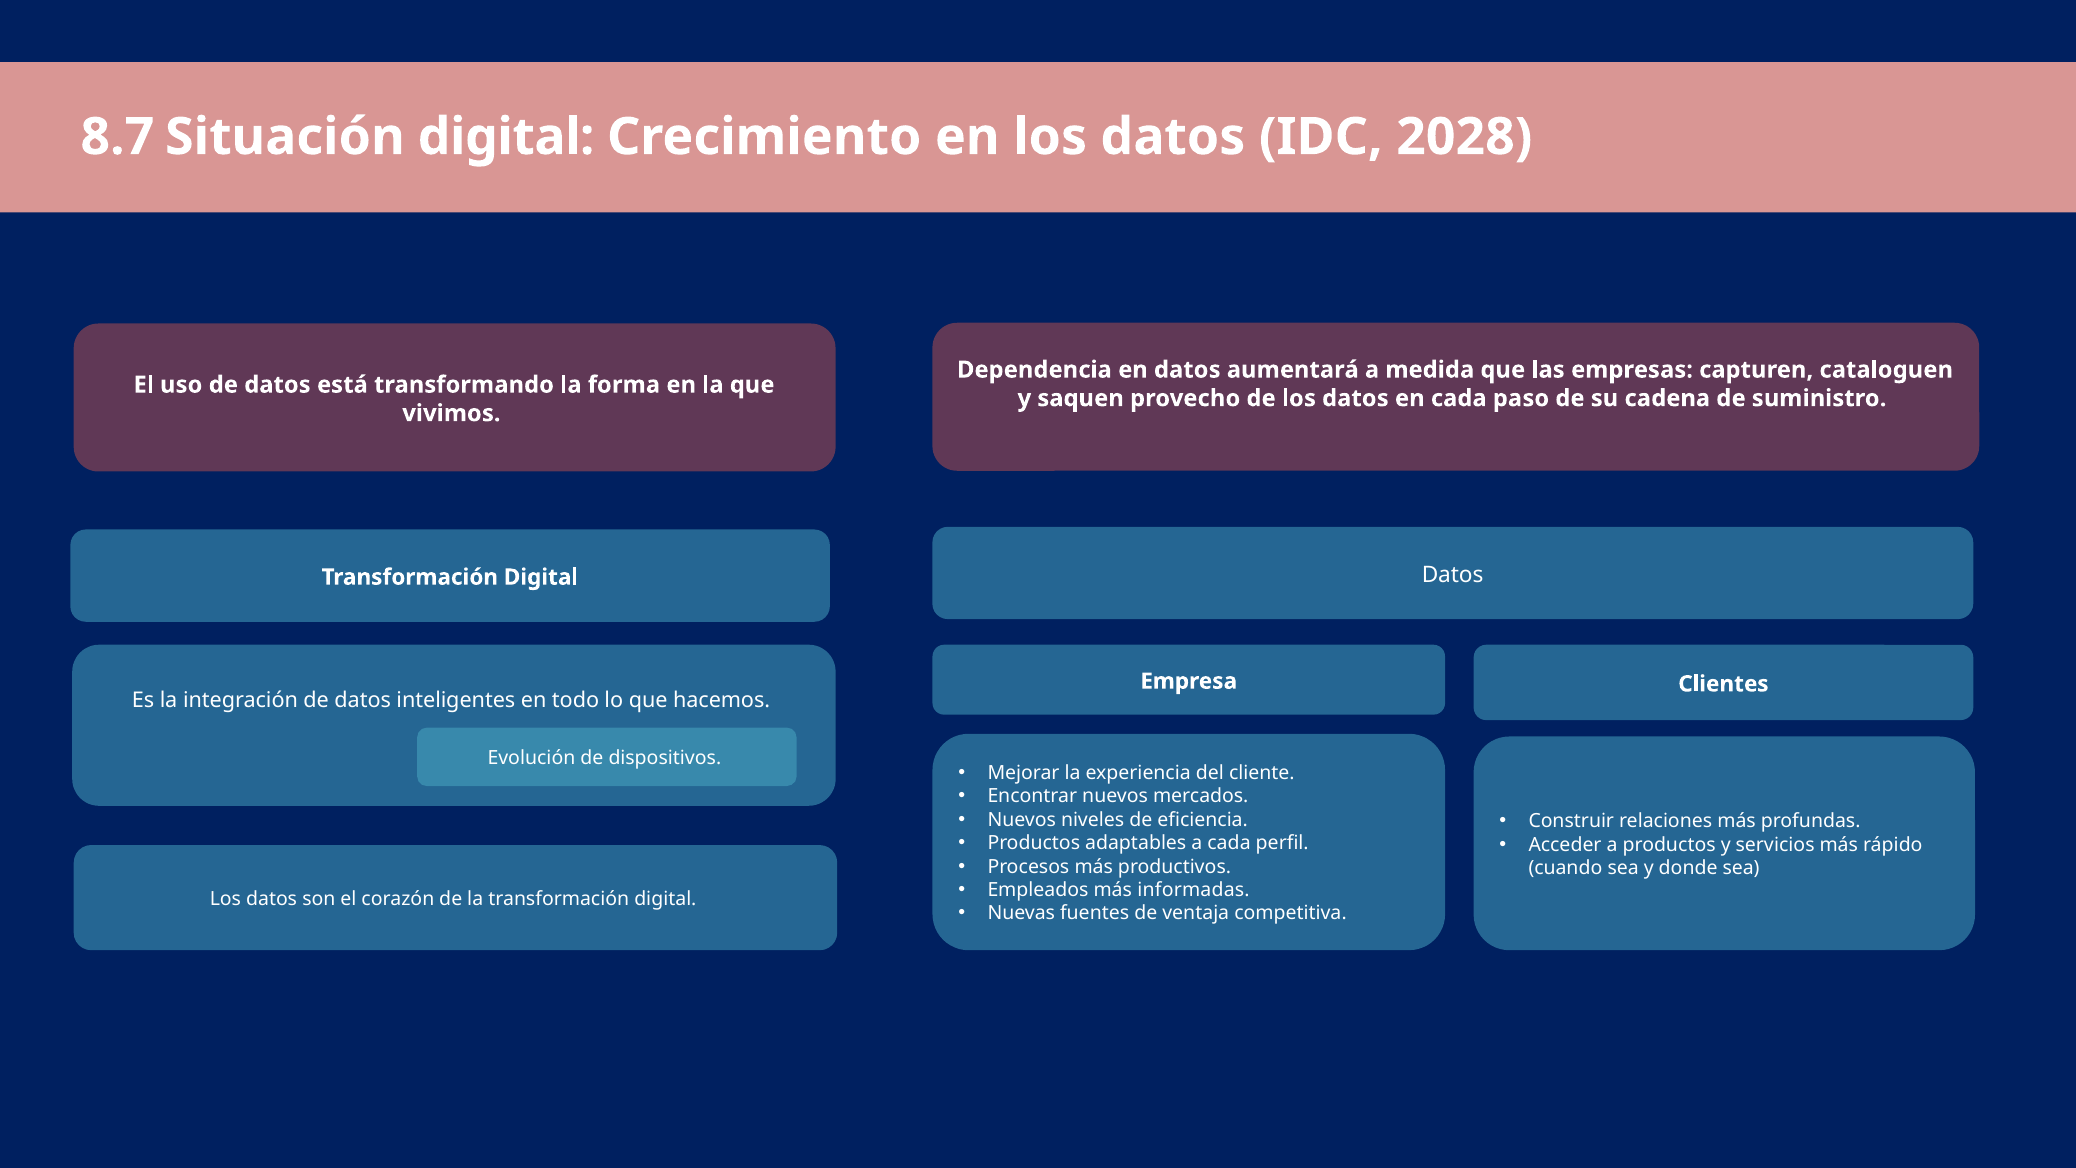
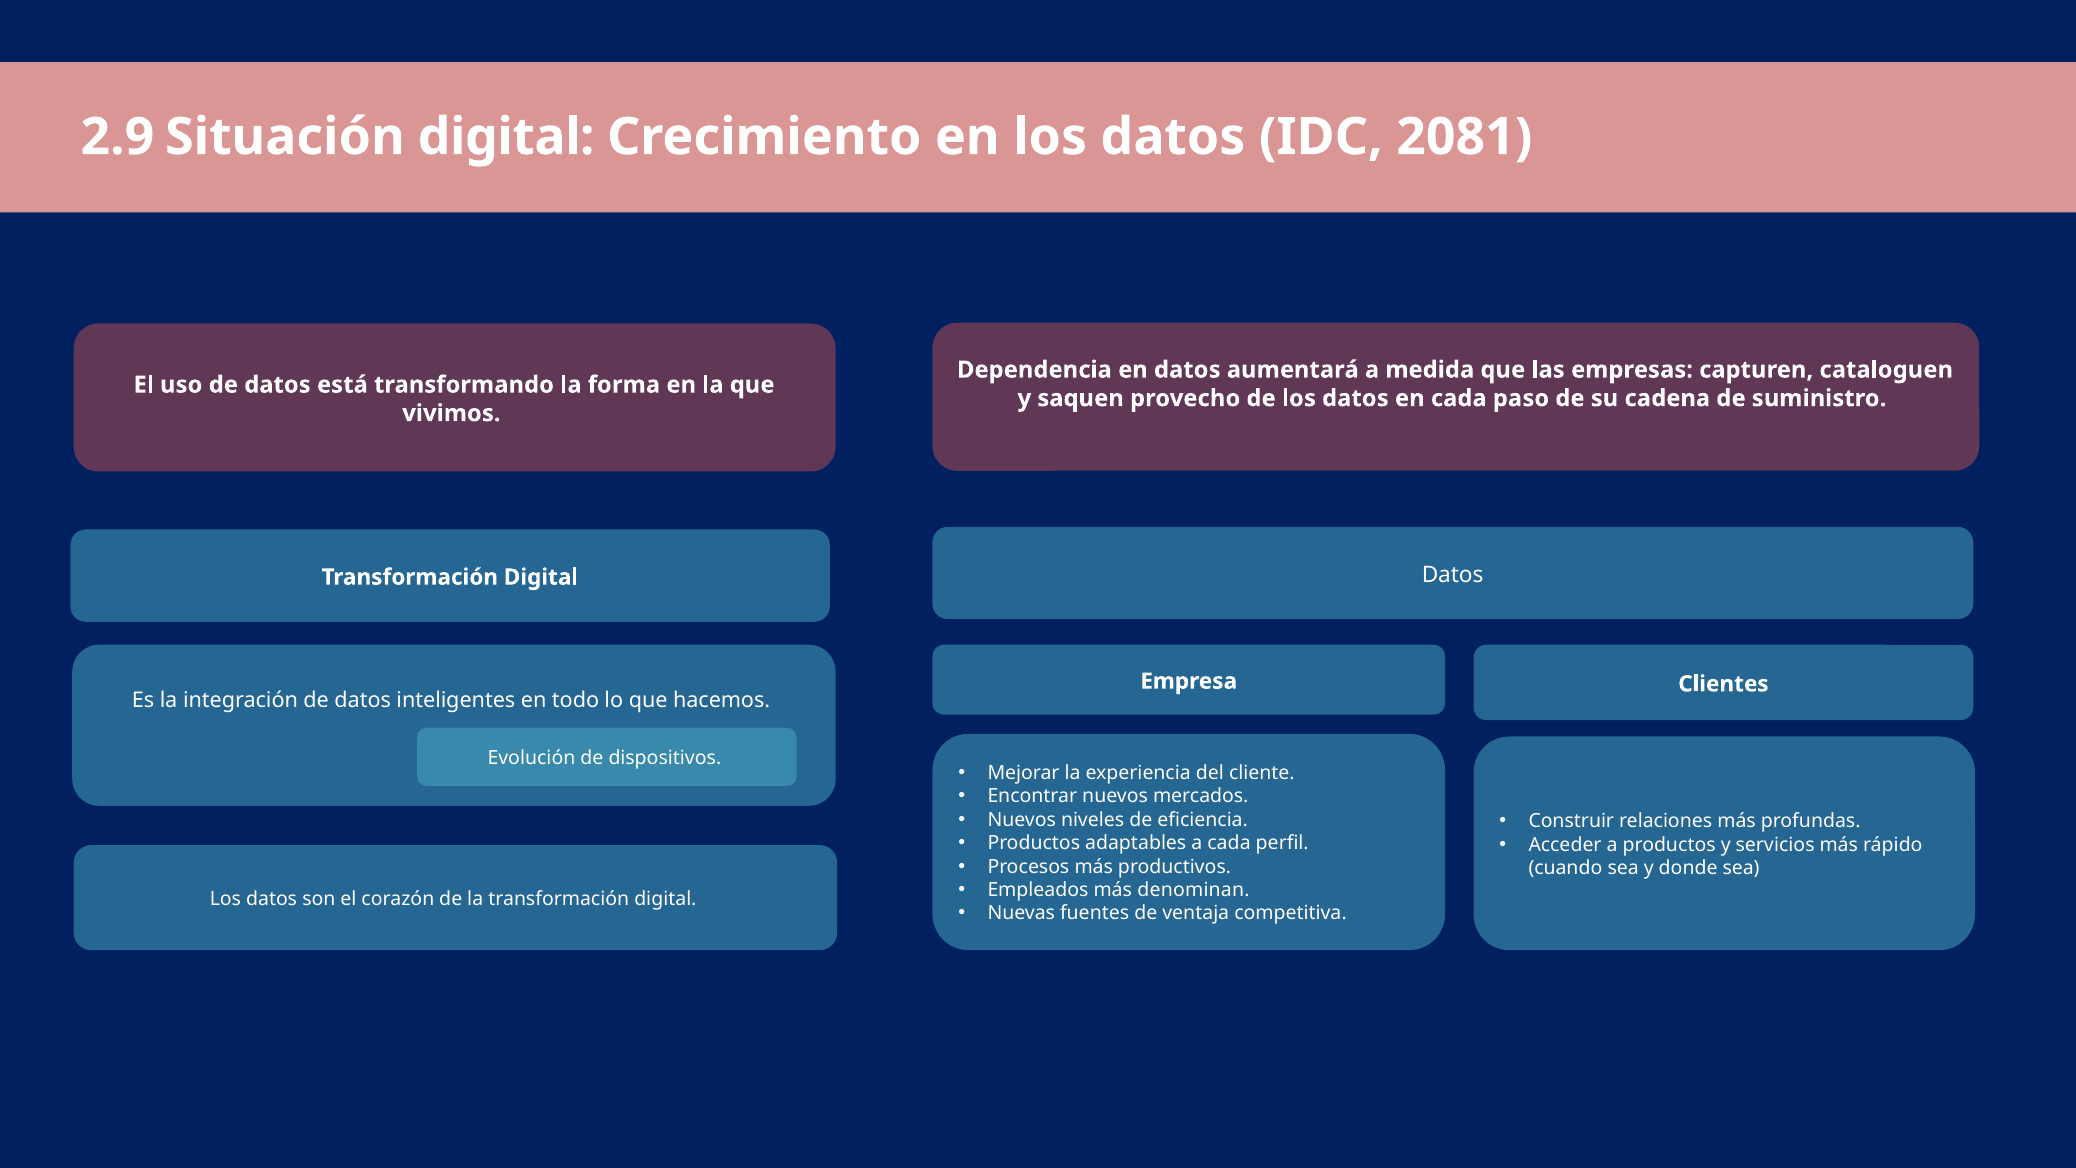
8.7: 8.7 -> 2.9 (117, 137)
2028: 2028 -> 2081 (1464, 137)
informadas: informadas -> denominan (1194, 890)
